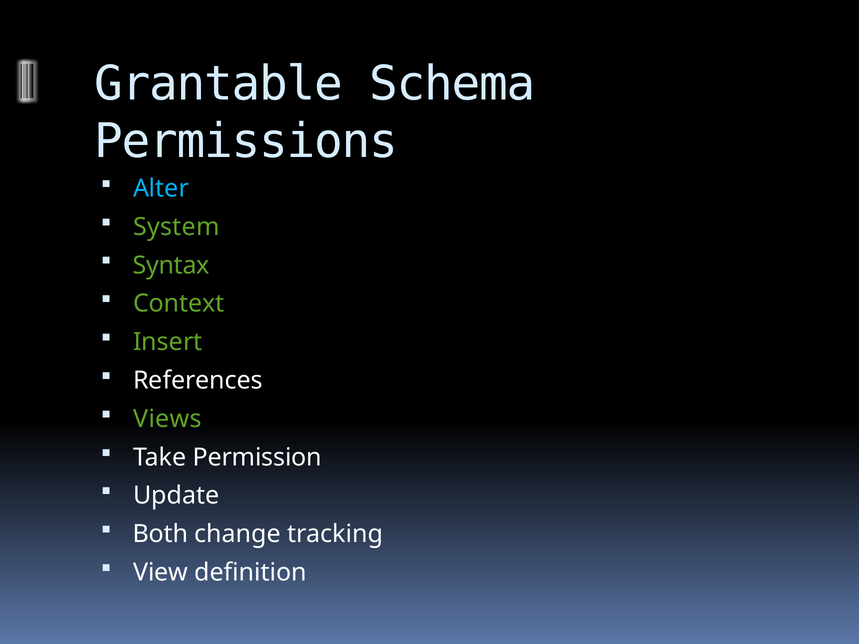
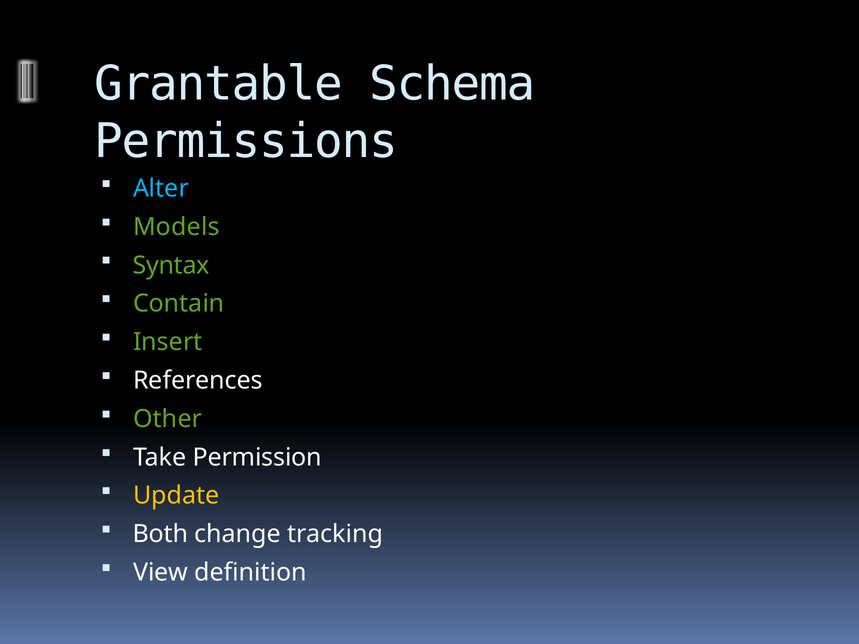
System: System -> Models (176, 227)
Context: Context -> Contain (179, 304)
Views: Views -> Other (168, 419)
Update colour: white -> yellow (176, 496)
